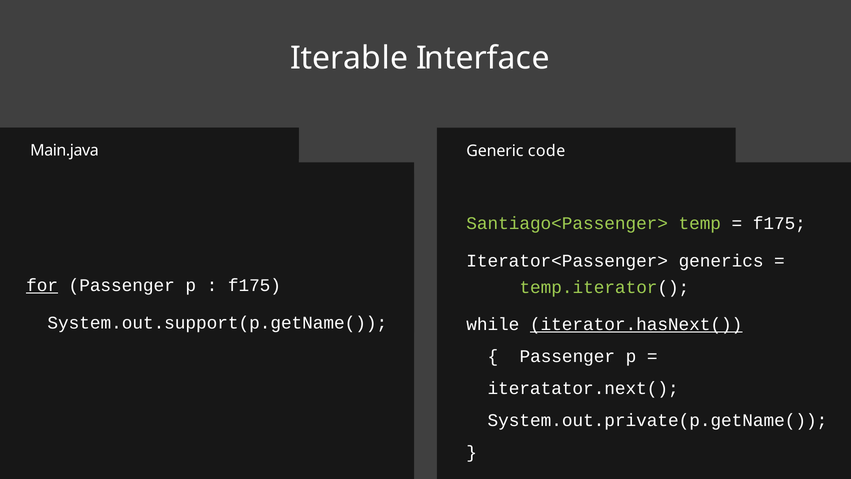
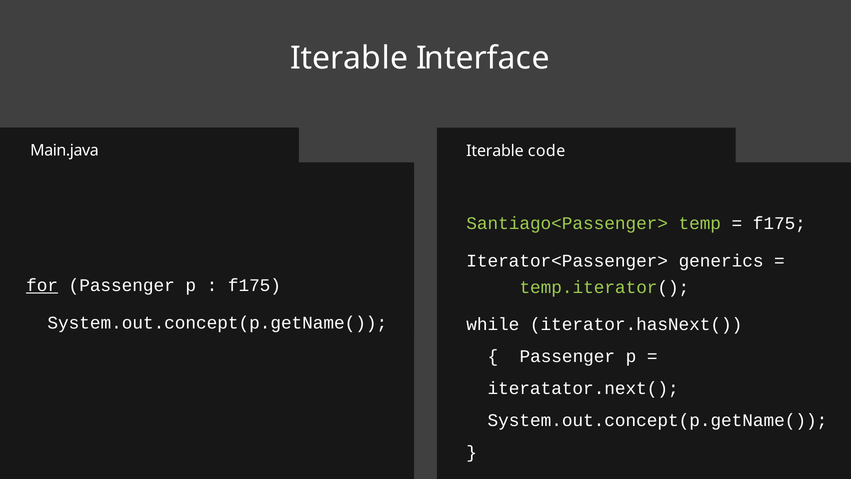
Generic: Generic -> Iterable (495, 151)
System.out.support(p.getName(: System.out.support(p.getName( -> System.out.concept(p.getName( (217, 323)
iterator.hasNext( underline: present -> none (636, 324)
System.out.private(p.getName(: System.out.private(p.getName( -> System.out.concept(p.getName( (657, 420)
